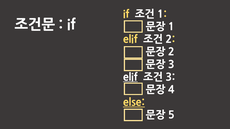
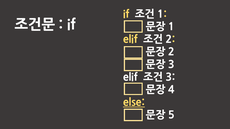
elif underline: present -> none (130, 77)
